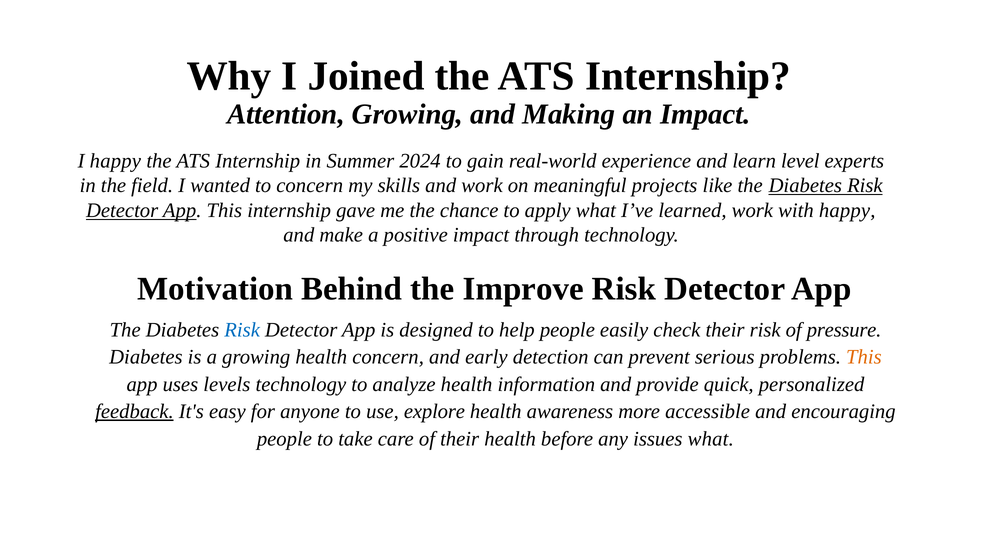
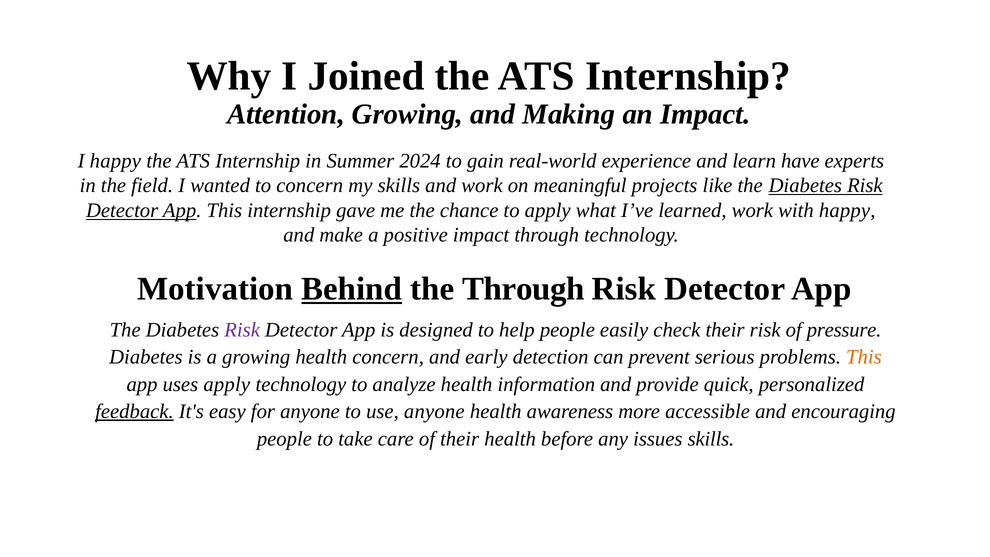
level: level -> have (800, 161)
Behind underline: none -> present (352, 289)
the Improve: Improve -> Through (523, 289)
Risk colour: blue -> purple (242, 330)
uses levels: levels -> apply (227, 384)
use explore: explore -> anyone (434, 411)
issues what: what -> skills (711, 439)
